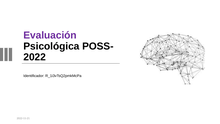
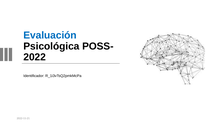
Evaluación colour: purple -> blue (50, 35)
